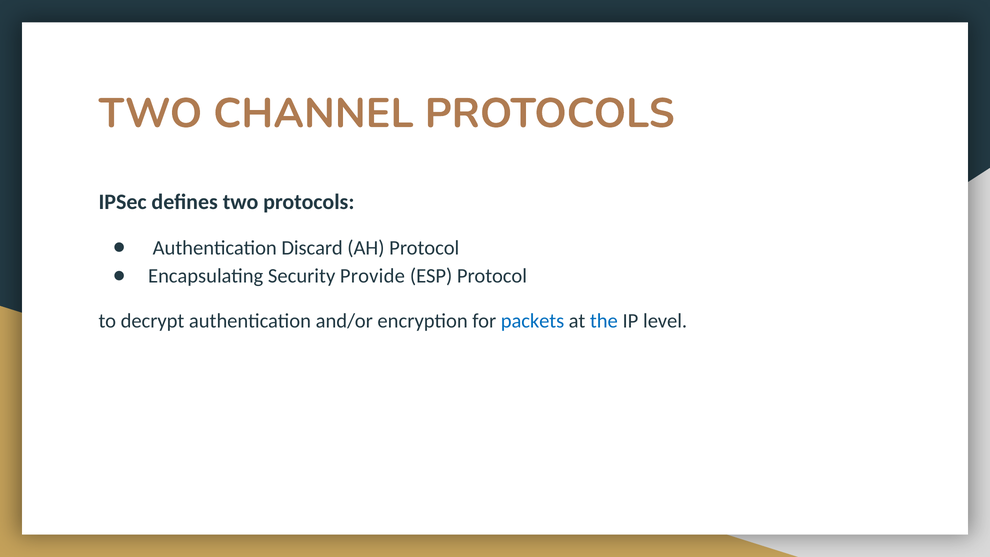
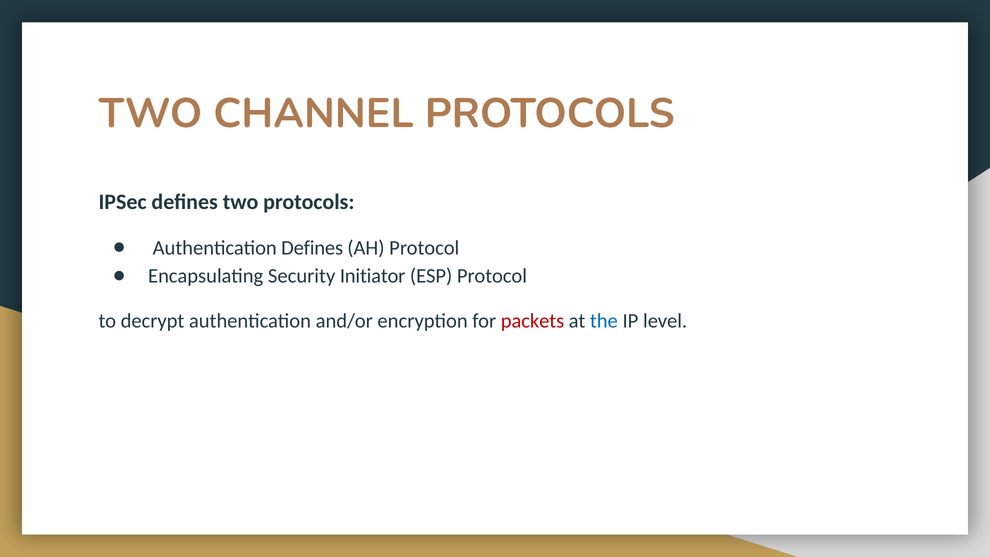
Authentication Discard: Discard -> Defines (312, 248)
Provide: Provide -> Initiator (373, 276)
packets colour: blue -> red (533, 321)
